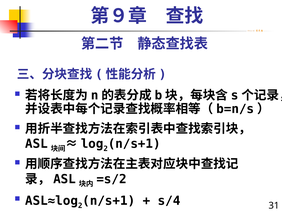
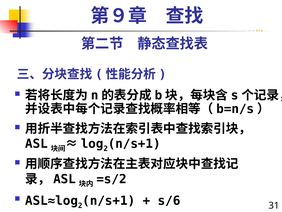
s/4: s/4 -> s/6 (169, 200)
